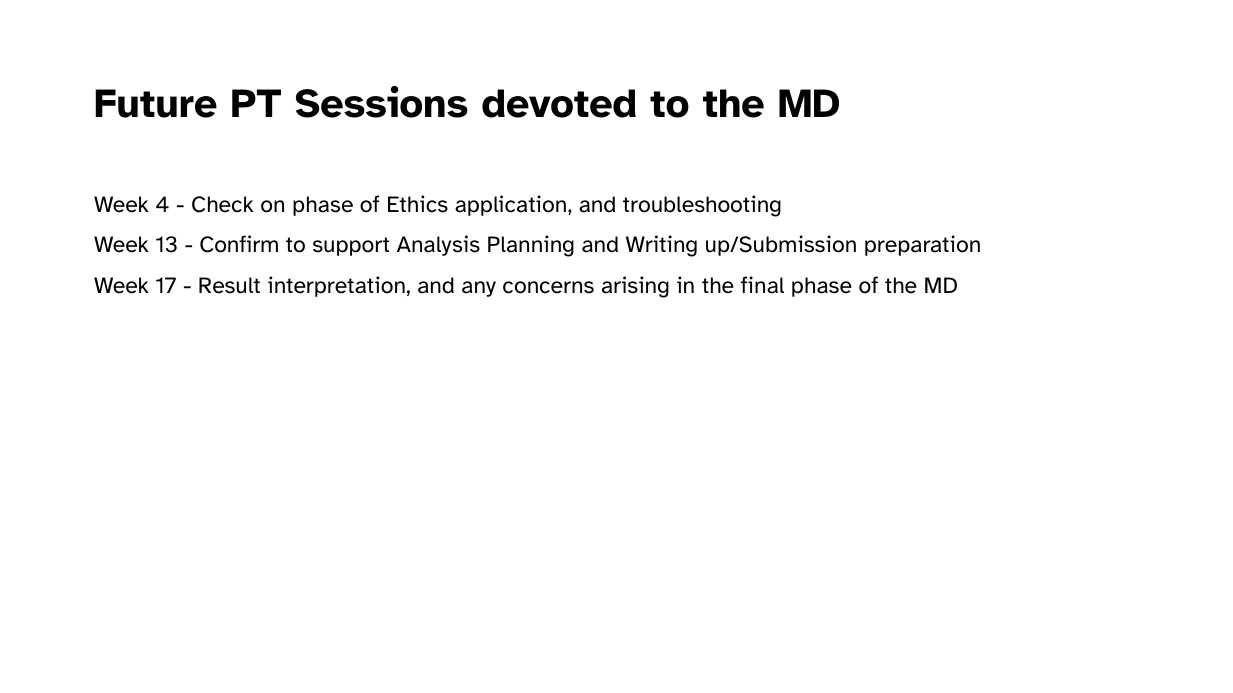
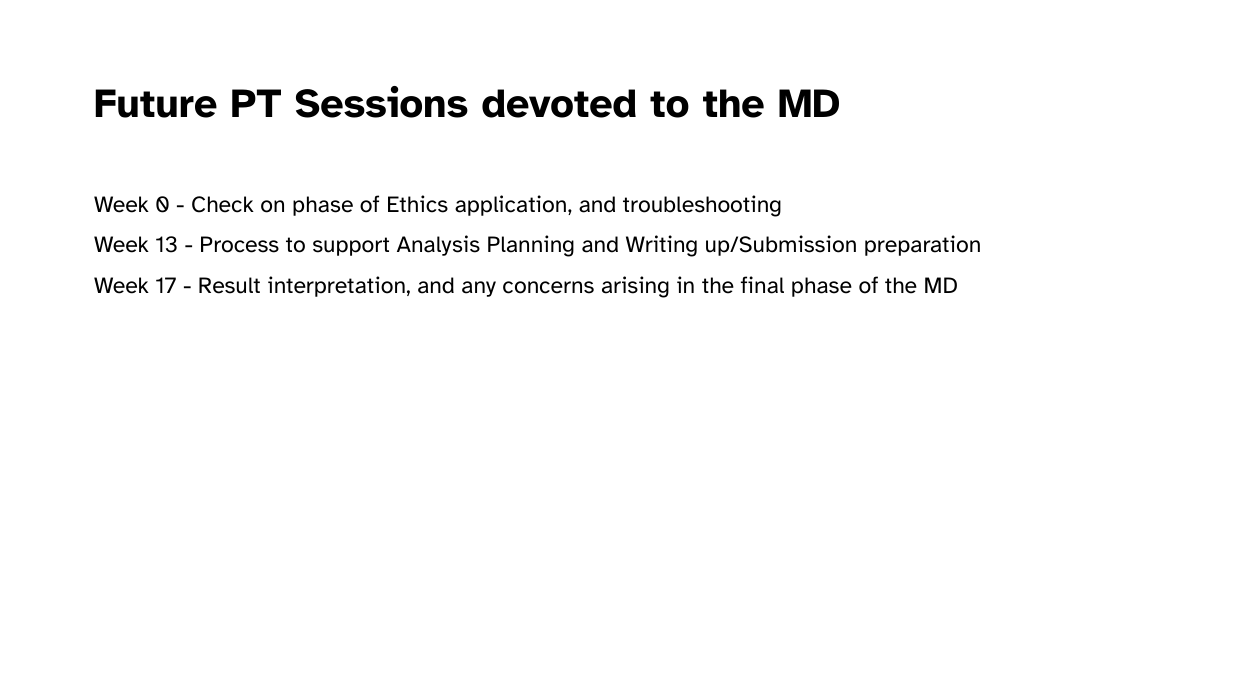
4: 4 -> 0 (163, 205)
Confirm: Confirm -> Process (239, 245)
